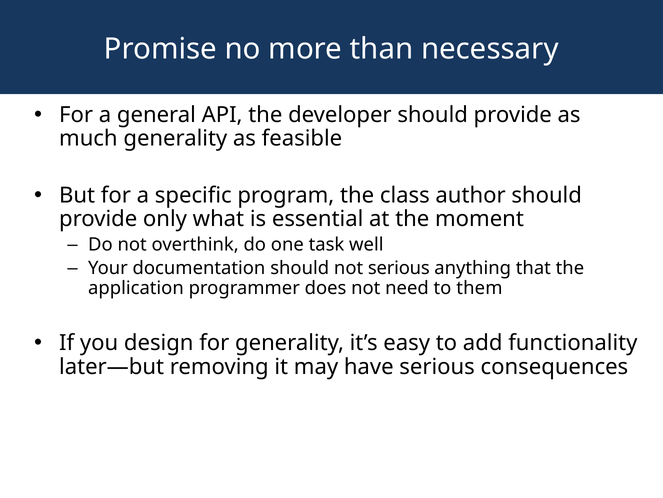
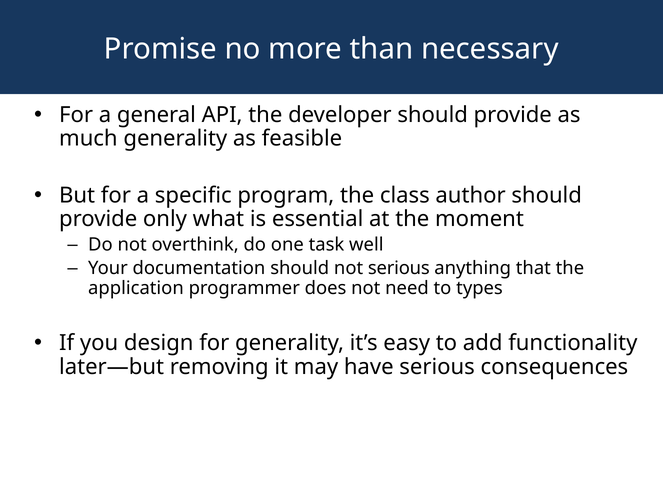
them: them -> types (480, 288)
